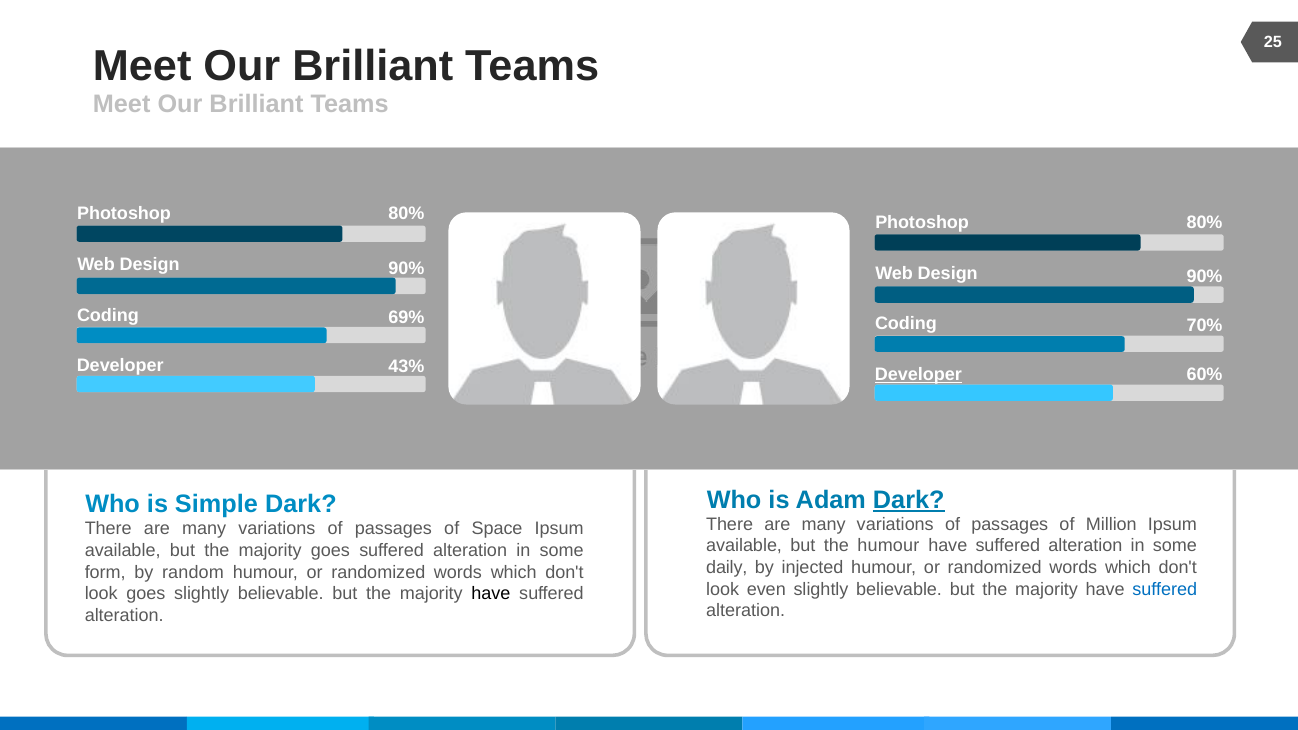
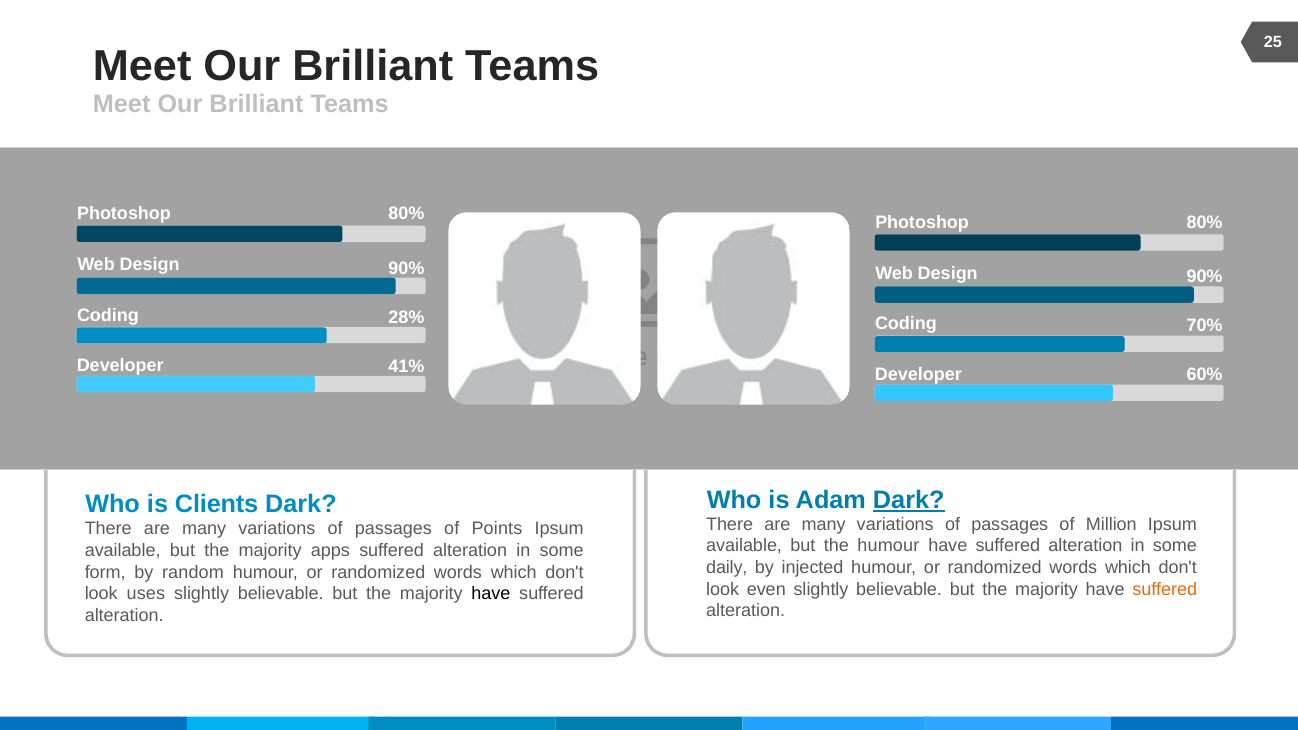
69%: 69% -> 28% (406, 317)
43%: 43% -> 41% (406, 366)
Developer underline: present -> none (918, 375)
Simple: Simple -> Clients (217, 505)
Space: Space -> Points (497, 529)
majority goes: goes -> apps (330, 551)
suffered colour: blue -> orange (1165, 589)
look goes: goes -> uses (146, 594)
